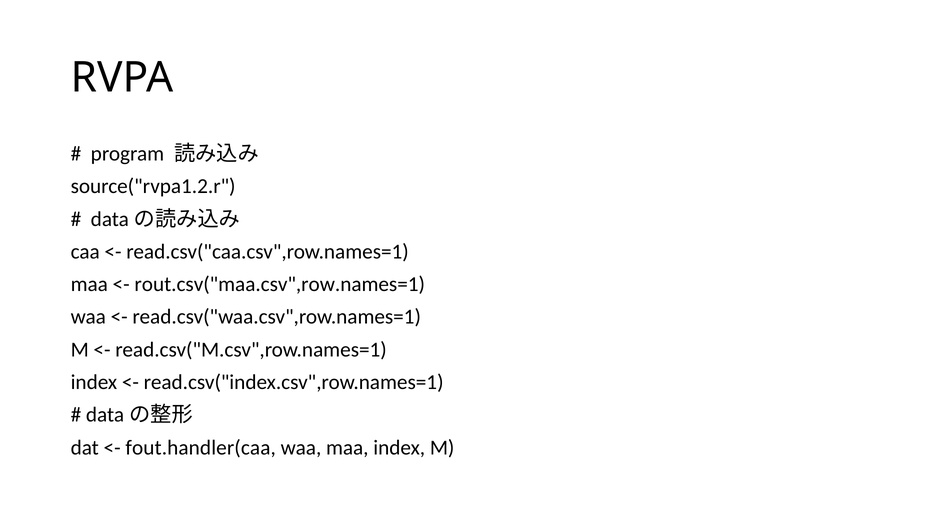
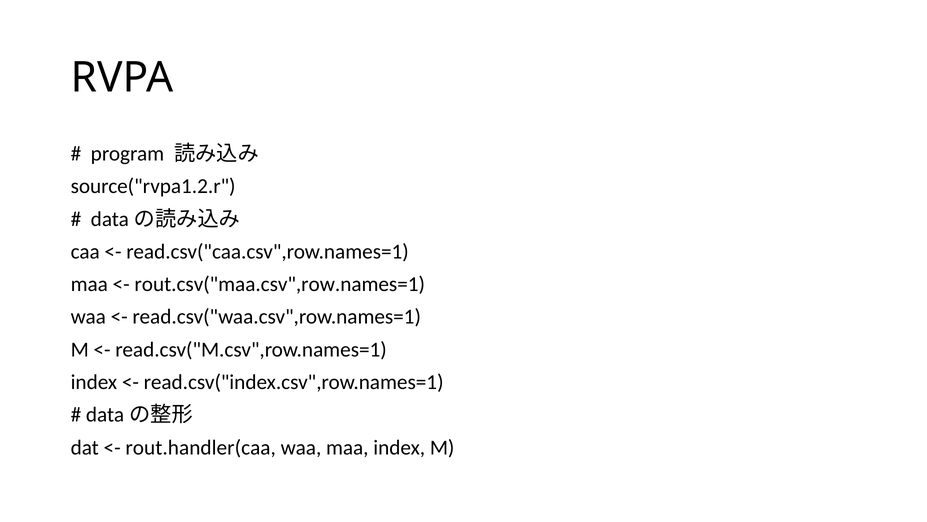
fout.handler(caa: fout.handler(caa -> rout.handler(caa (201, 447)
